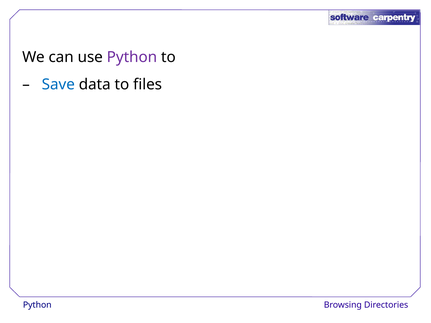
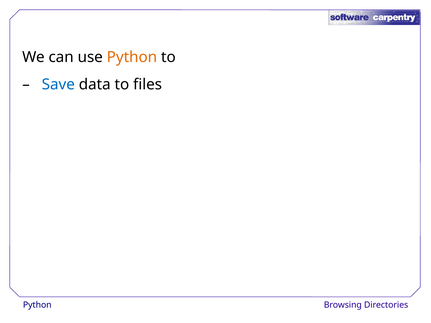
Python colour: purple -> orange (132, 57)
